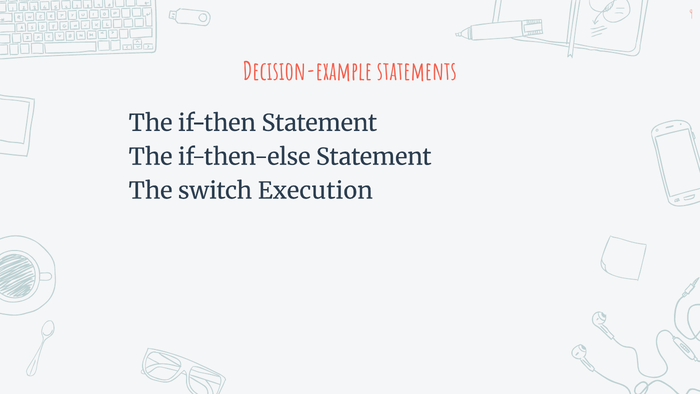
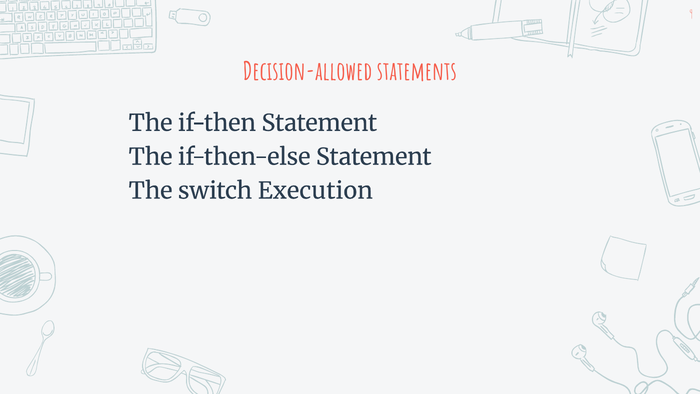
Decision-example: Decision-example -> Decision-allowed (308, 72)
